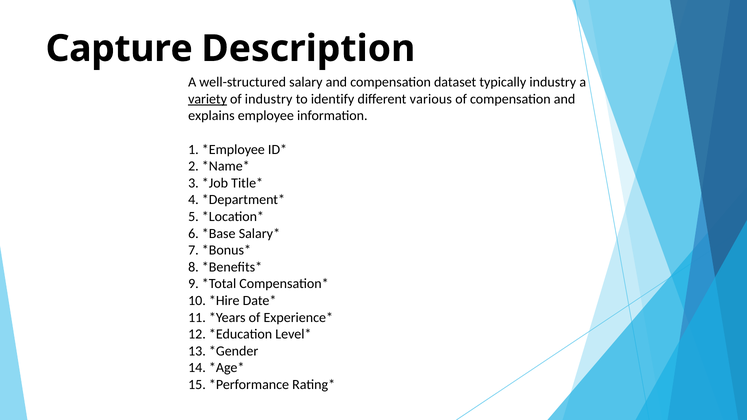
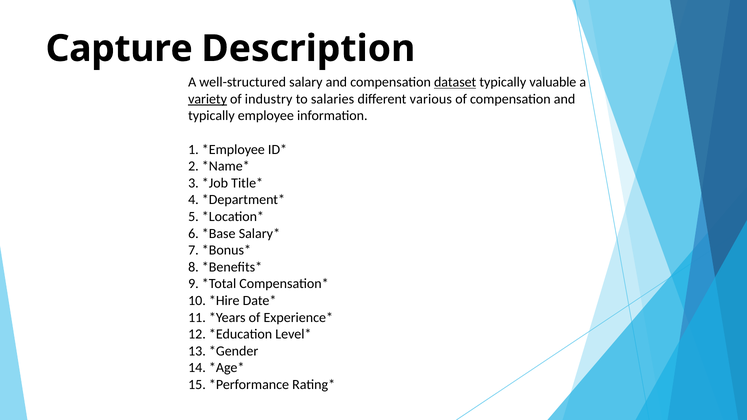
dataset underline: none -> present (455, 82)
typically industry: industry -> valuable (553, 82)
identify: identify -> salaries (333, 99)
explains: explains -> typically (211, 116)
